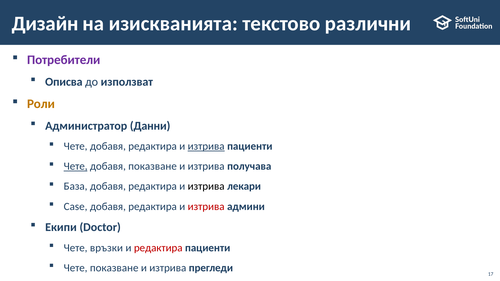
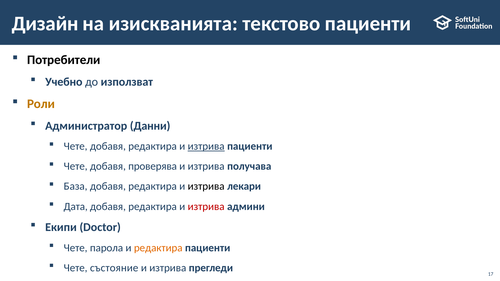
текстово различни: различни -> пациенти (368, 24)
Потребители colour: purple -> black (64, 60)
Описва: Описва -> Учебно (64, 82)
Чете underline: present -> none (76, 167)
добавя показване: показване -> проверява (153, 167)
Case: Case -> Дата (76, 207)
връзки: връзки -> парола (107, 248)
редактира colour: red -> orange (158, 248)
Чете показване: показване -> състояние (114, 268)
